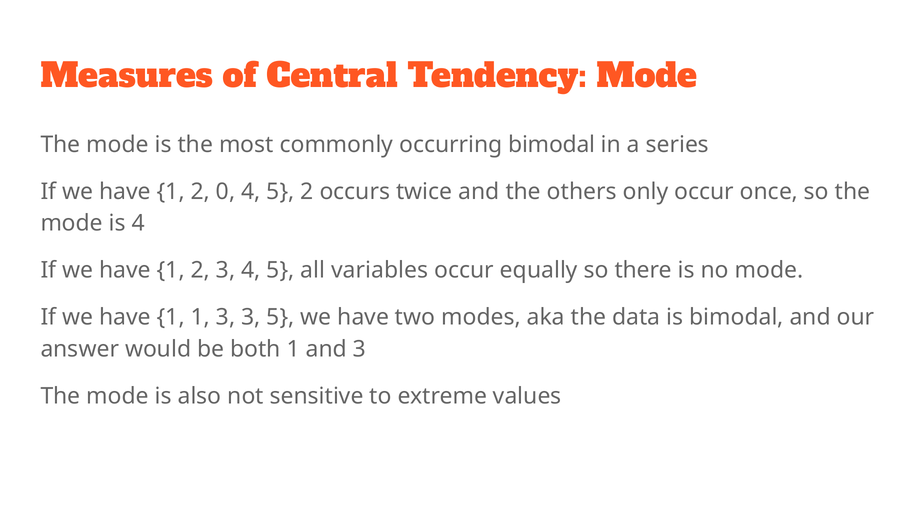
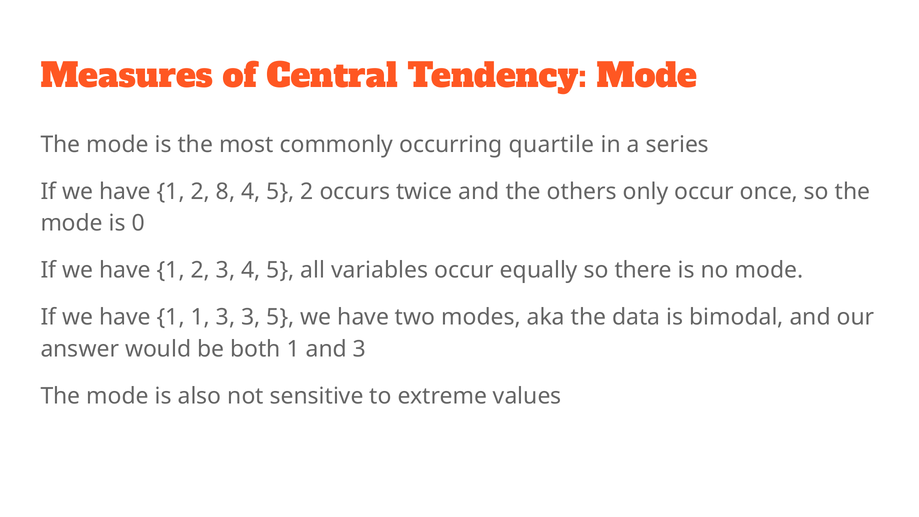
occurring bimodal: bimodal -> quartile (551, 145)
0: 0 -> 8 (226, 192)
is 4: 4 -> 0 (138, 223)
